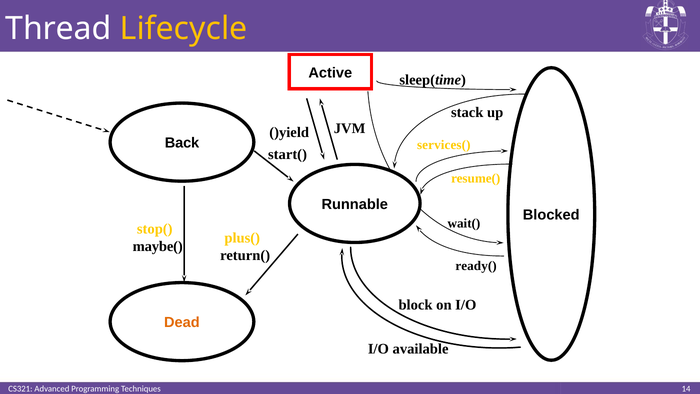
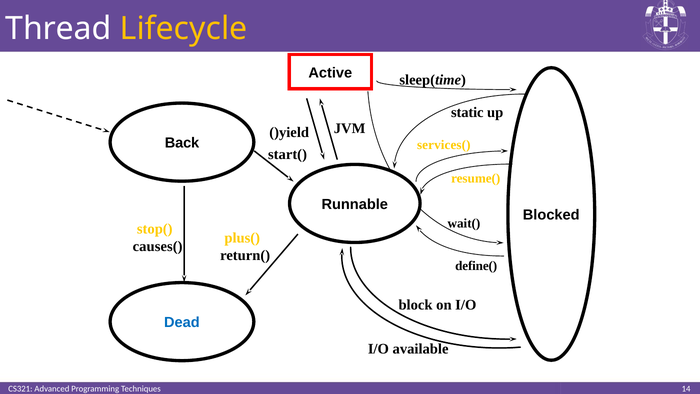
stack: stack -> static (467, 112)
maybe(: maybe( -> causes( (158, 246)
ready(: ready( -> define( (476, 266)
Dead colour: orange -> blue (182, 322)
